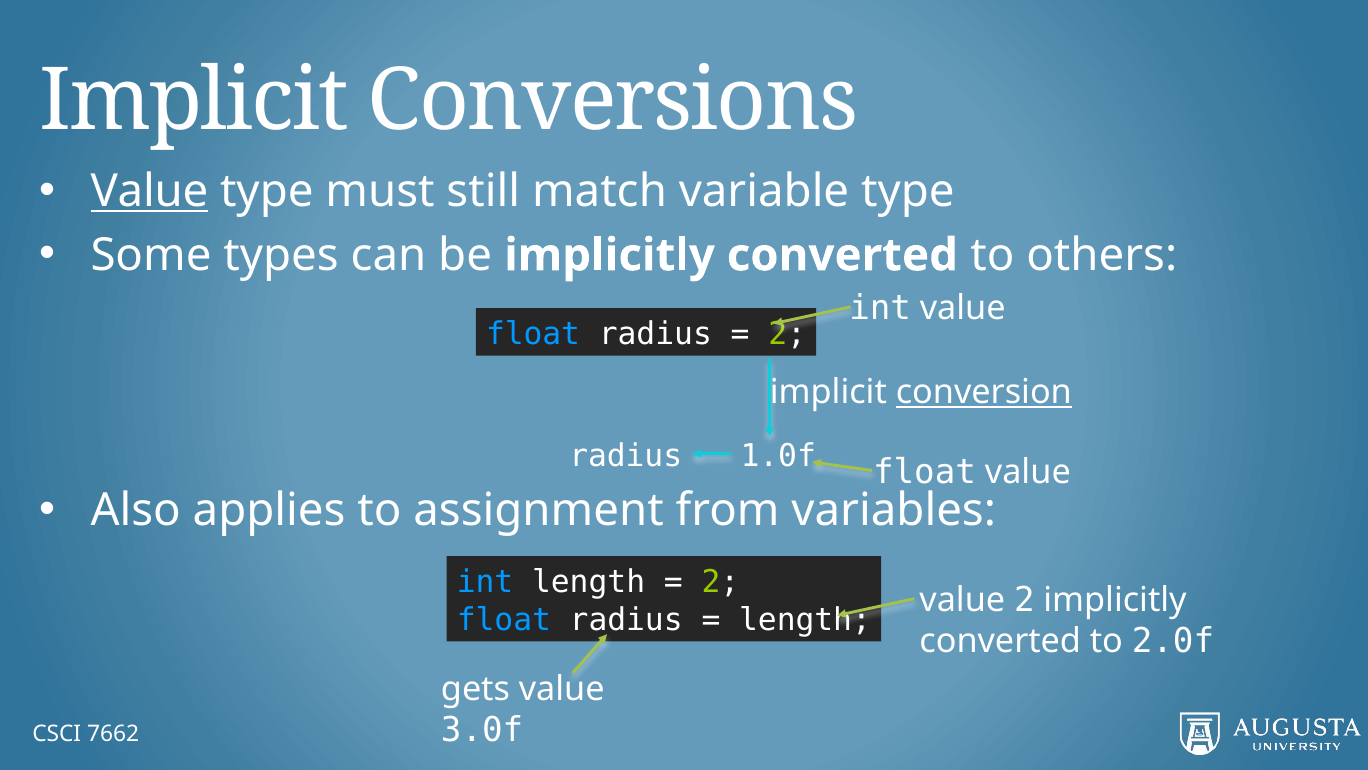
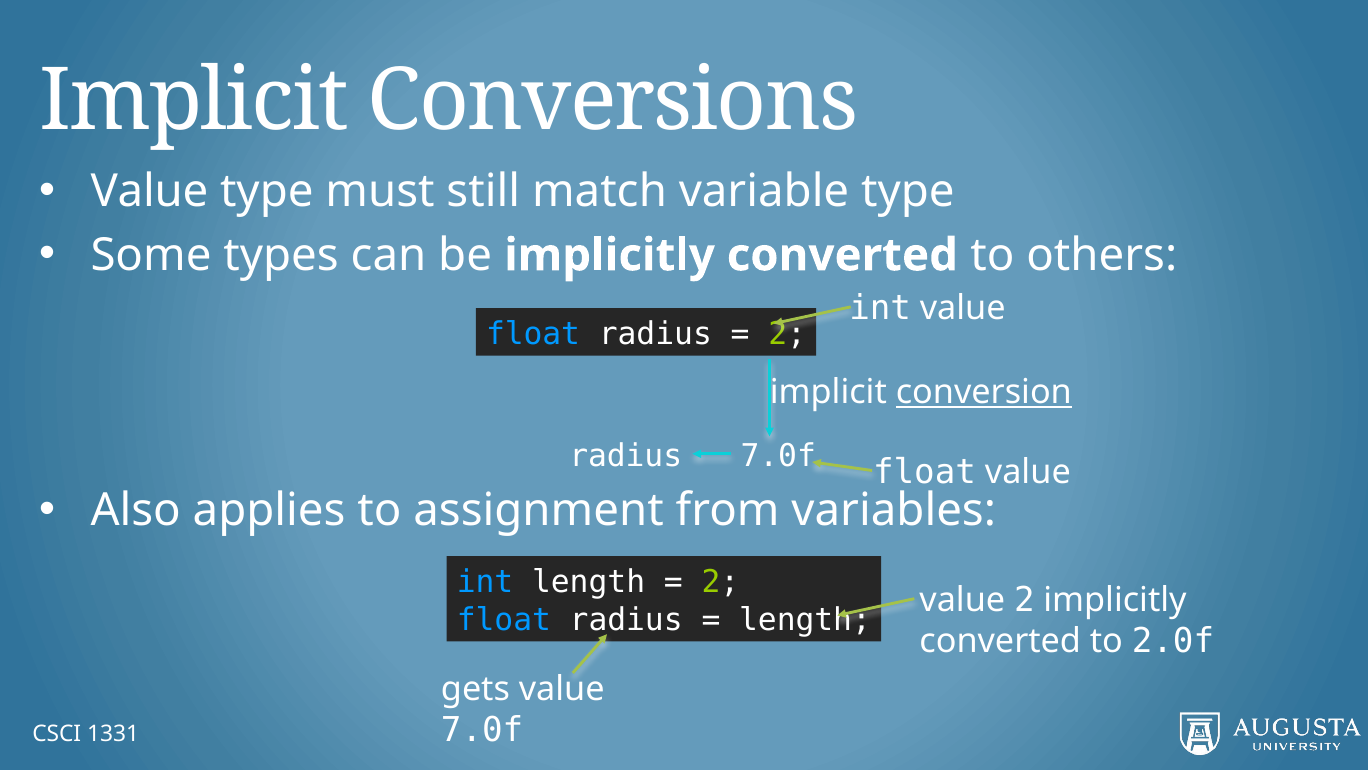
Value underline: present -> none (149, 191)
1.0f: 1.0f -> 7.0f (778, 456)
3.0f: 3.0f -> 7.0f (482, 730)
7662: 7662 -> 1331 (113, 734)
